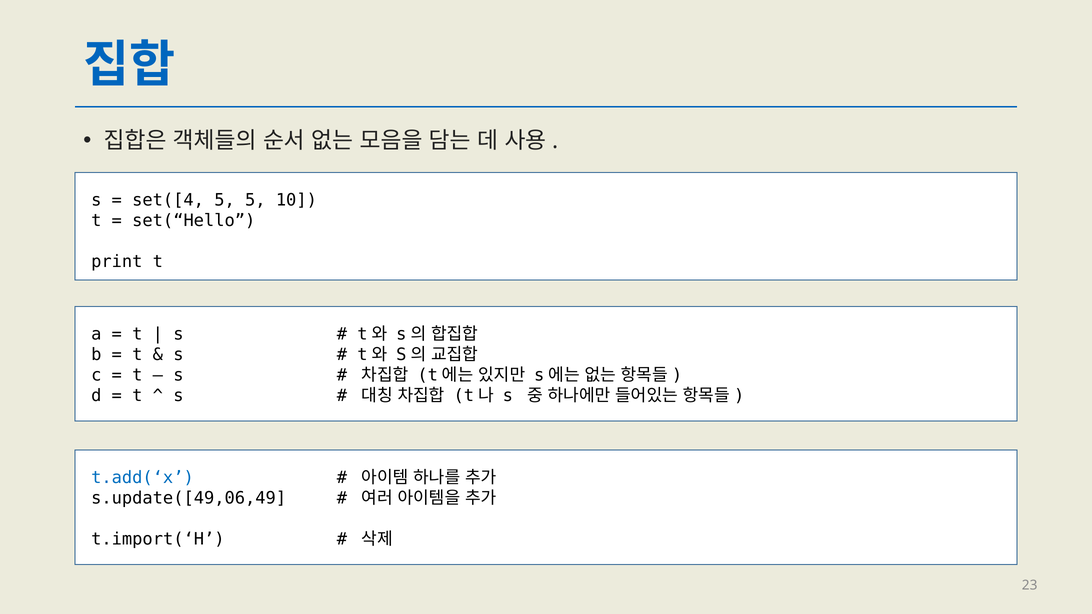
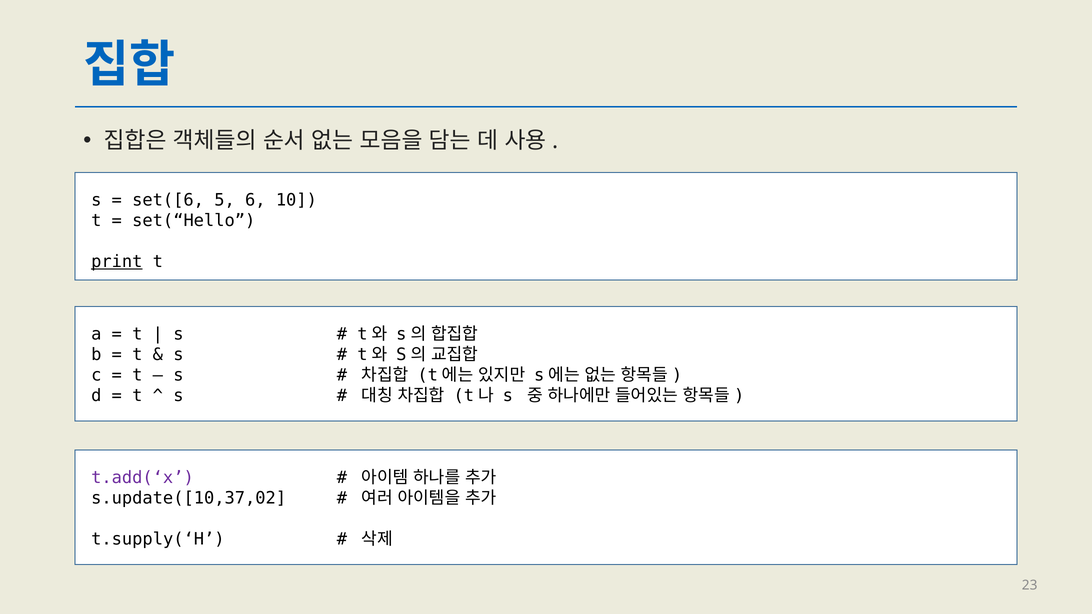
set([4: set([4 -> set([6 (168, 200)
5 5: 5 -> 6 (255, 200)
print underline: none -> present (117, 262)
t.add(‘x colour: blue -> purple (142, 478)
s.update([49,06,49: s.update([49,06,49 -> s.update([10,37,02 (189, 498)
t.import(‘H: t.import(‘H -> t.supply(‘H (158, 539)
